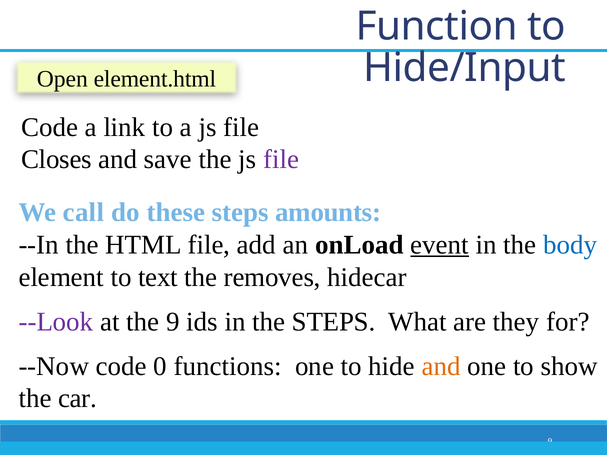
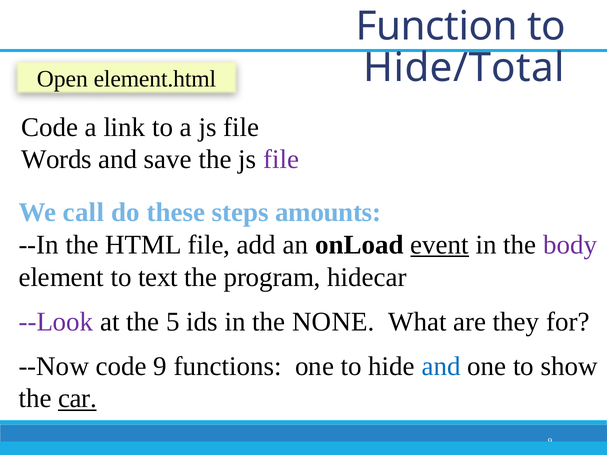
Hide/Input: Hide/Input -> Hide/Total (464, 68)
Closes: Closes -> Words (56, 160)
body colour: blue -> purple (570, 245)
removes: removes -> program (272, 277)
the 9: 9 -> 5 (173, 322)
the STEPS: STEPS -> NONE (333, 322)
code 0: 0 -> 9 (160, 366)
and colour: orange -> blue (441, 366)
car underline: none -> present (77, 399)
